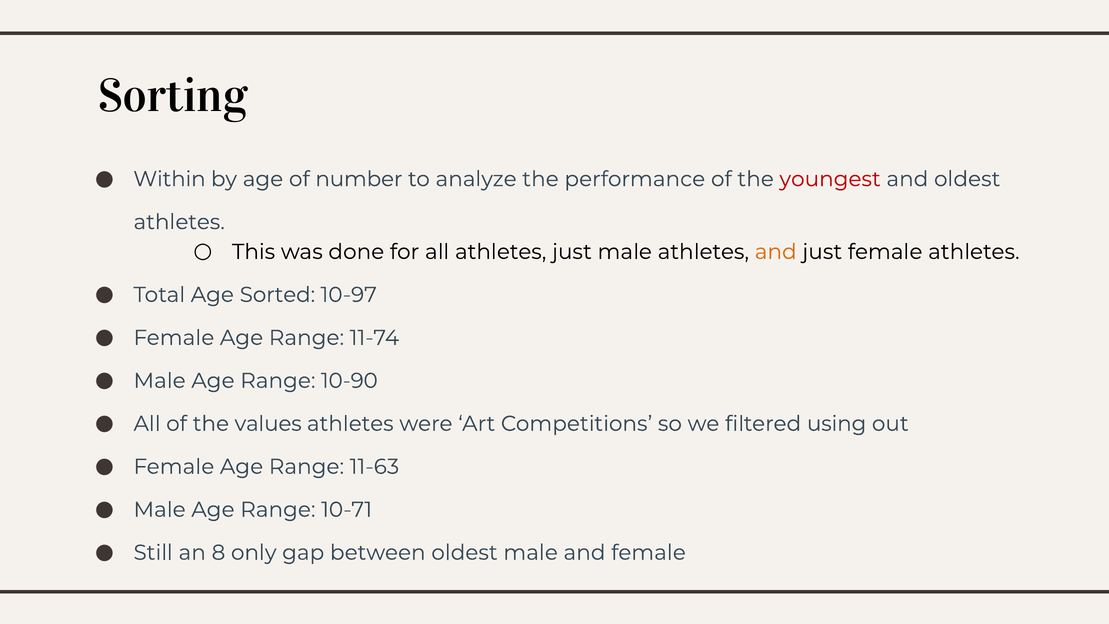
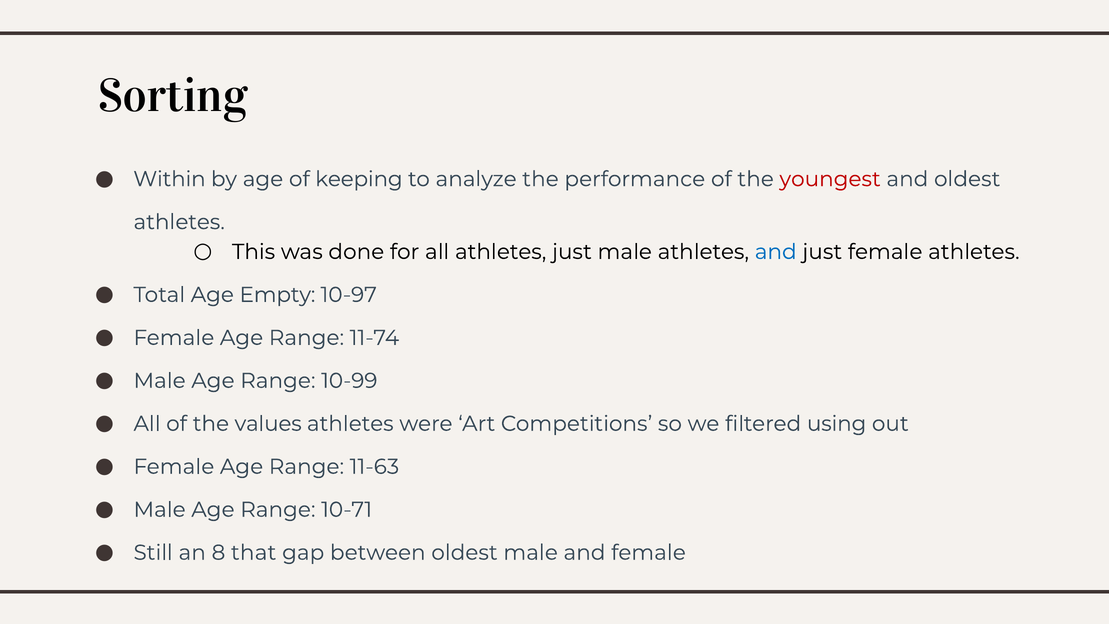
number: number -> keeping (359, 179)
and colour: orange -> blue (776, 252)
Sorted: Sorted -> Empty (277, 295)
10-90: 10-90 -> 10-99 (349, 381)
only: only -> that (254, 552)
